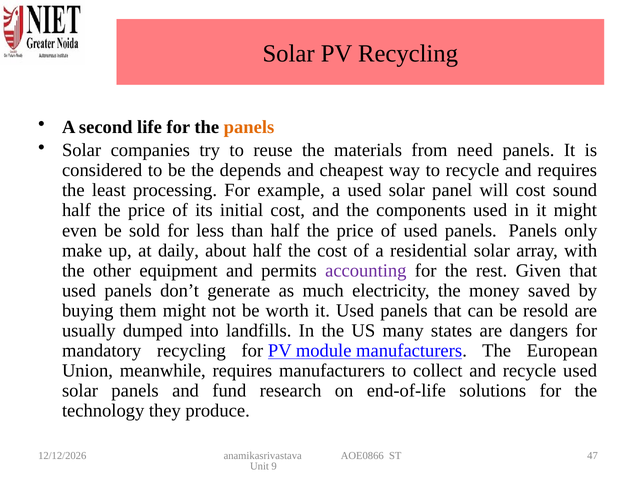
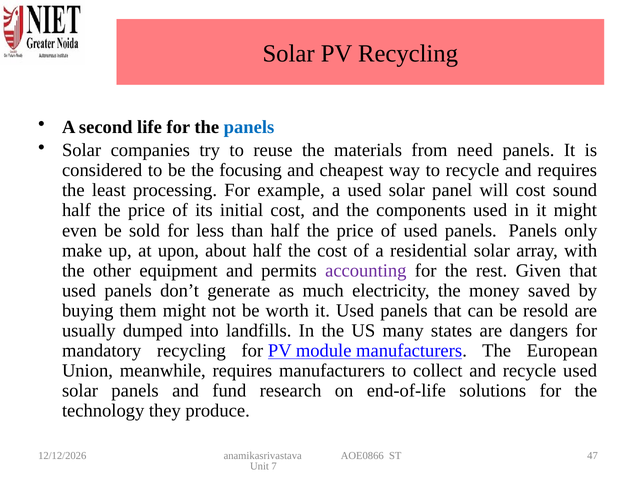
panels colour: orange -> blue (249, 127)
depends: depends -> focusing (251, 170)
daily: daily -> upon (178, 250)
9: 9 -> 7 (274, 466)
